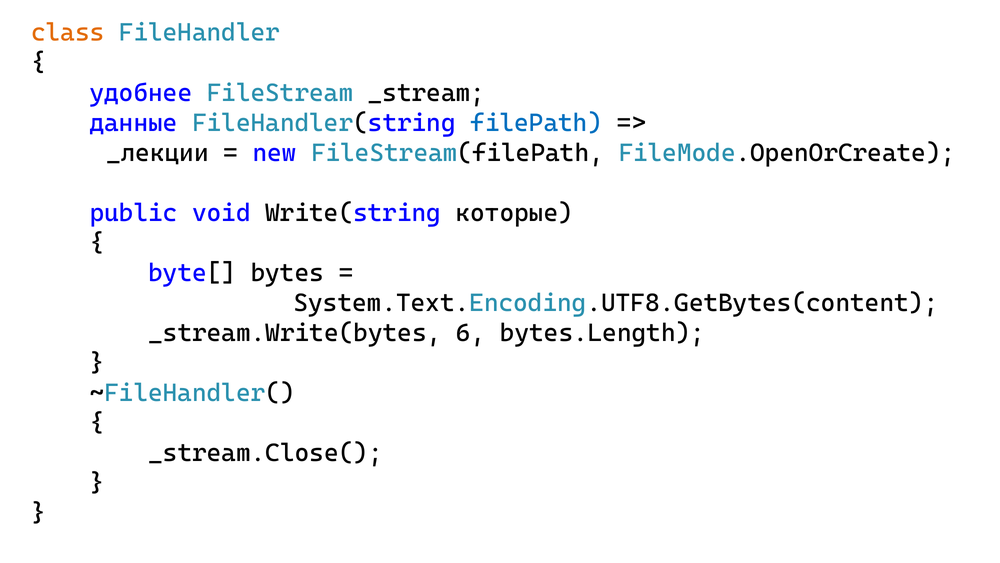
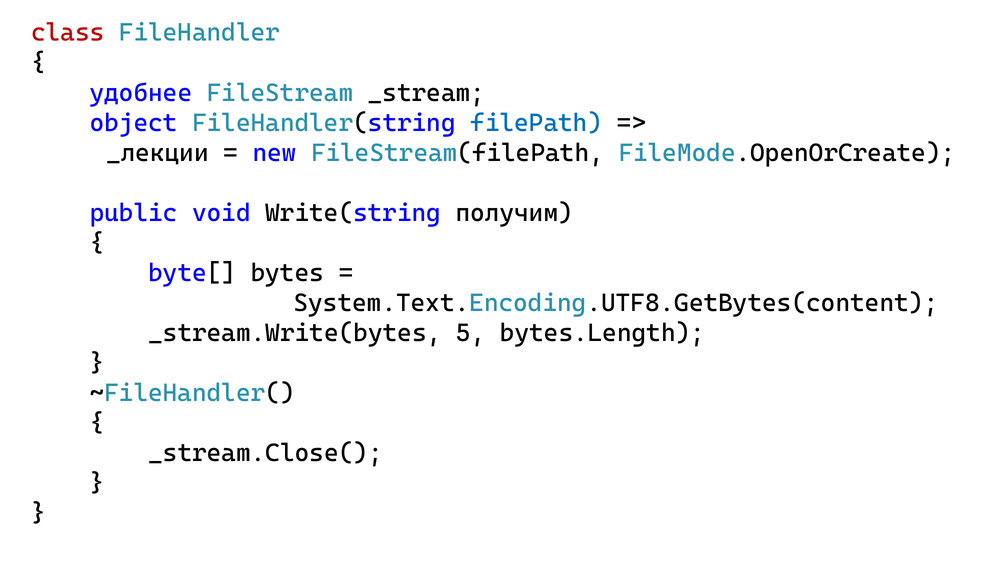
class colour: orange -> red (68, 33)
данные: данные -> object (134, 123)
которые: которые -> получим (514, 213)
6: 6 -> 5 (471, 333)
